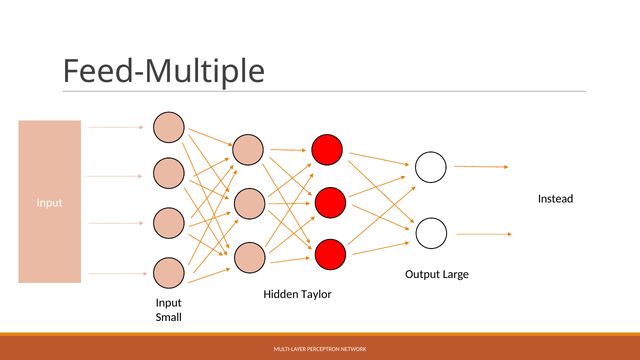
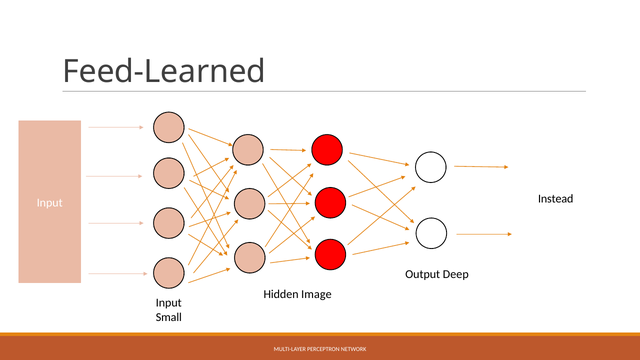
Feed-Multiple: Feed-Multiple -> Feed-Learned (164, 72)
Large: Large -> Deep (456, 274)
Taylor: Taylor -> Image (316, 294)
